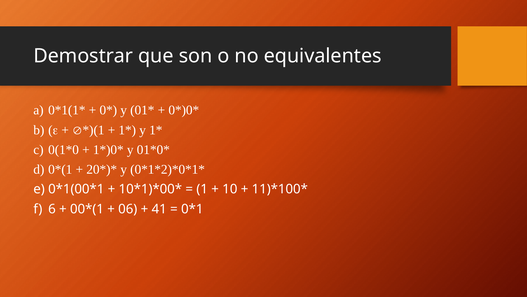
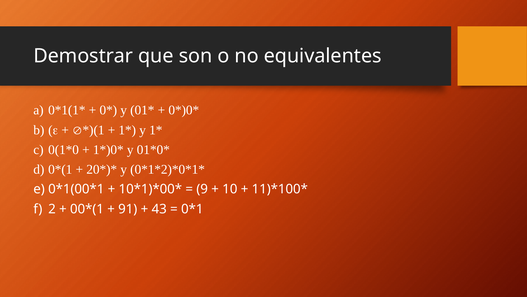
1: 1 -> 9 (202, 189)
6: 6 -> 2 (52, 209)
06: 06 -> 91 (128, 209)
41: 41 -> 43 (159, 209)
